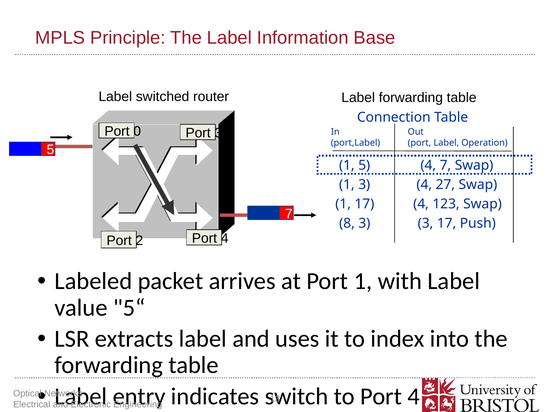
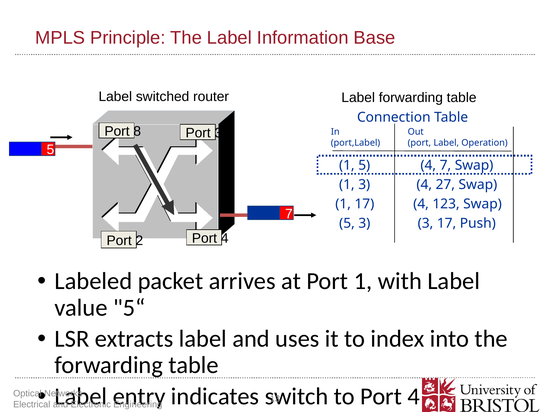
0: 0 -> 8 (137, 132)
8: 8 -> 5 (347, 223)
